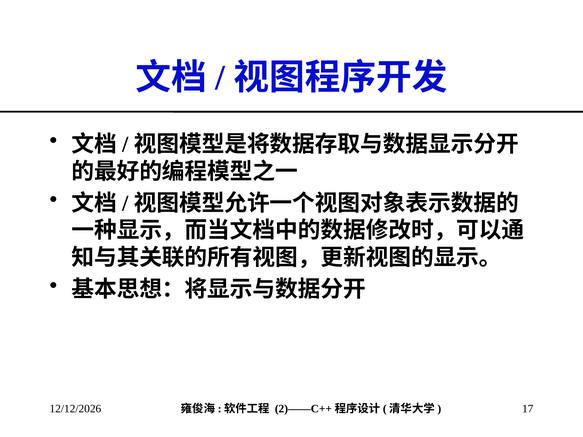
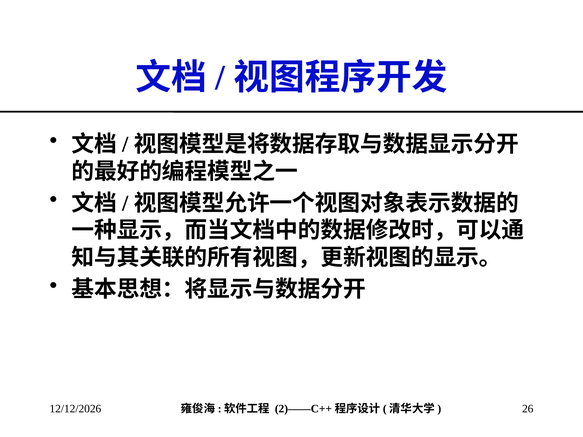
17: 17 -> 26 (528, 409)
